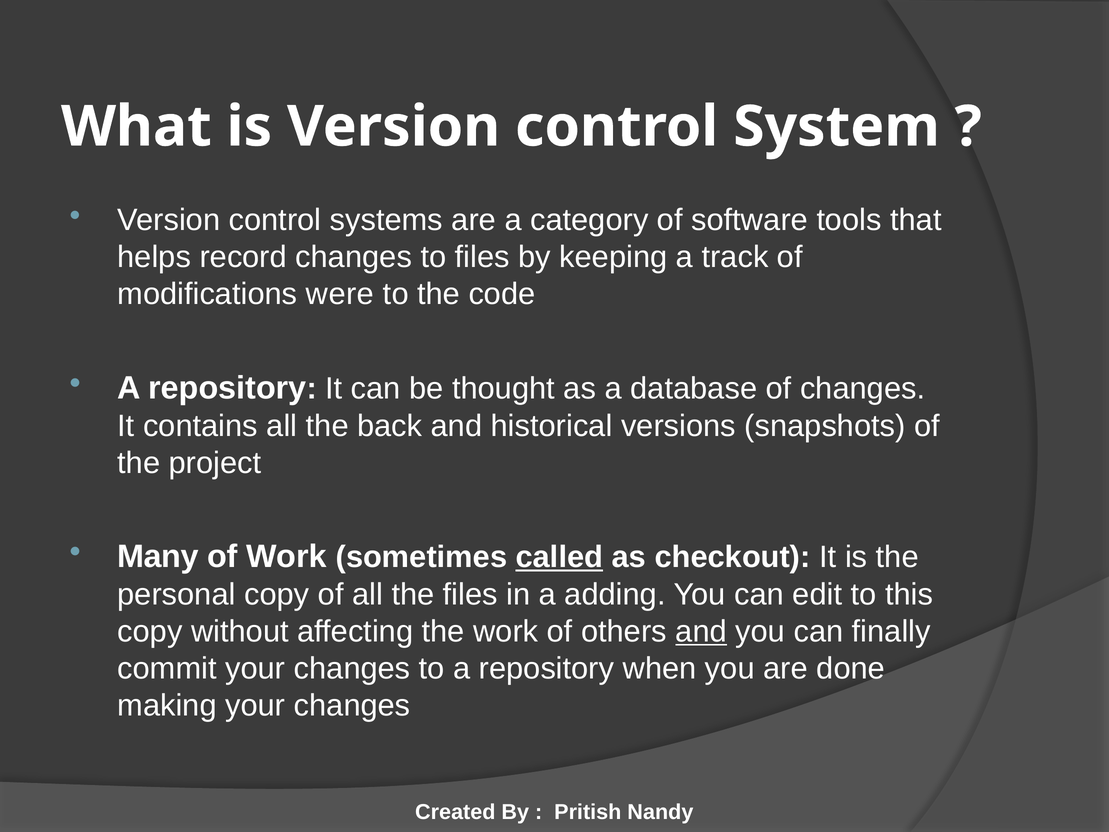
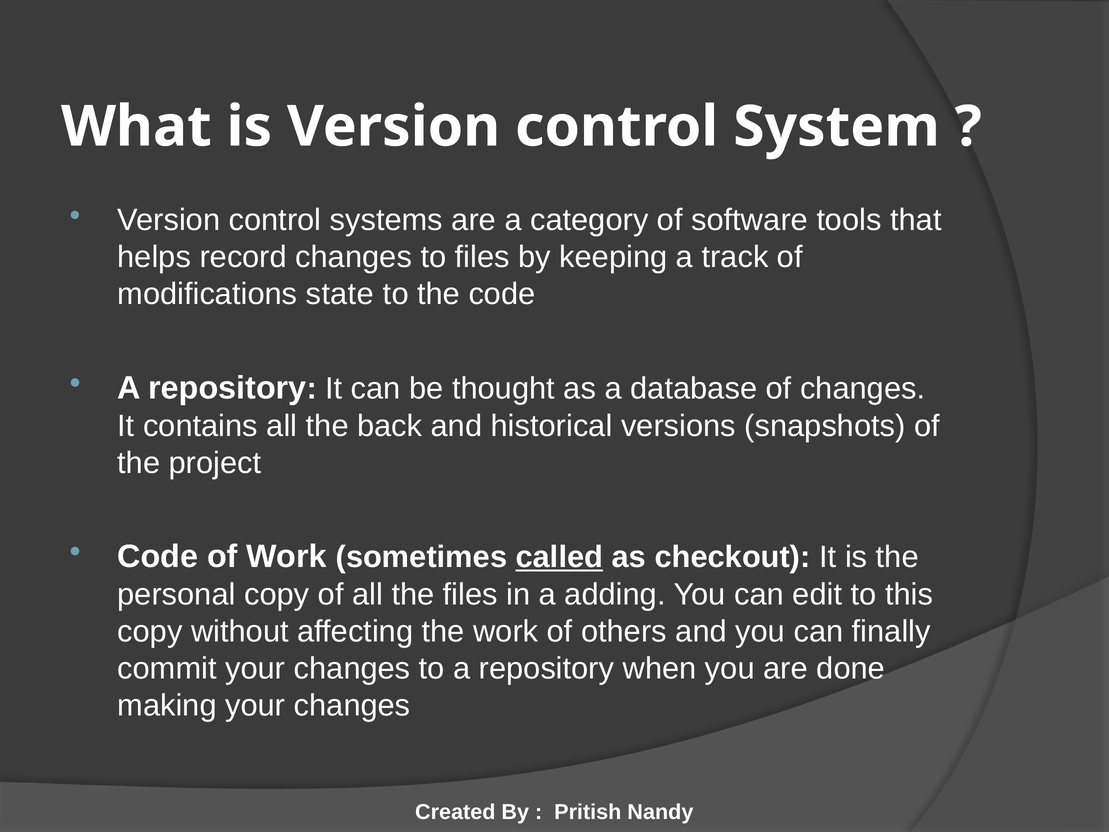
were: were -> state (340, 294)
Many: Many -> Code (158, 557)
and underline: present -> none (701, 631)
